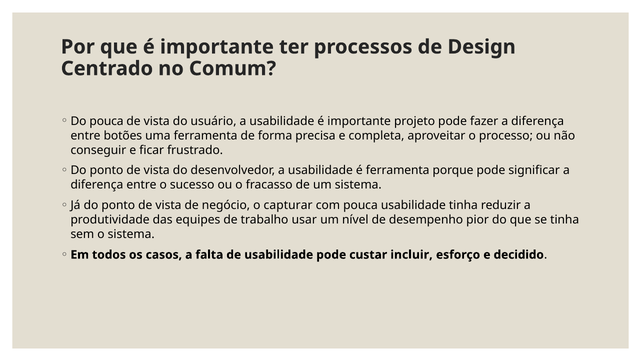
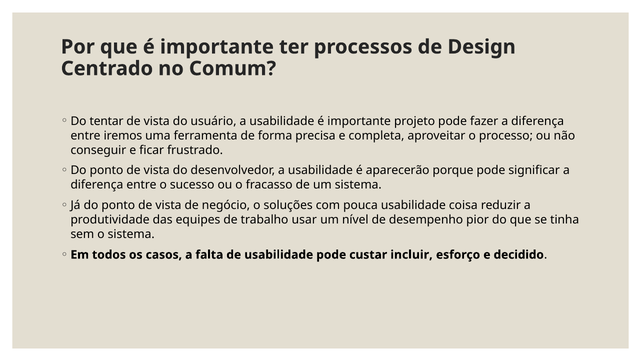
Do pouca: pouca -> tentar (107, 121)
botões: botões -> iremos (123, 135)
é ferramenta: ferramenta -> aparecerão (398, 170)
capturar: capturar -> soluções (288, 205)
usabilidade tinha: tinha -> coisa (463, 205)
